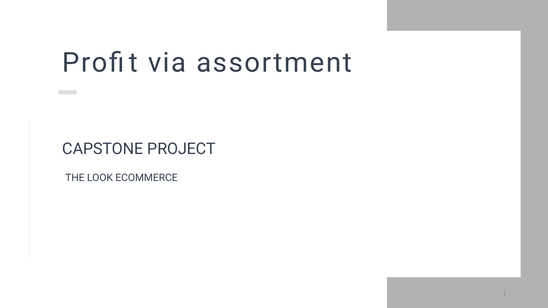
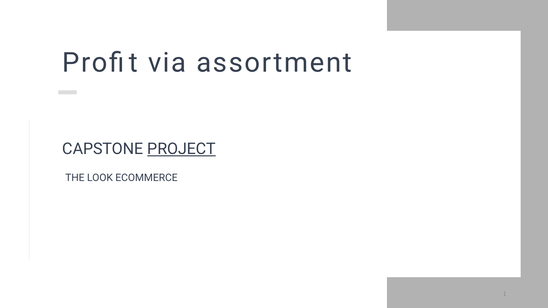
PROJECT underline: none -> present (182, 149)
